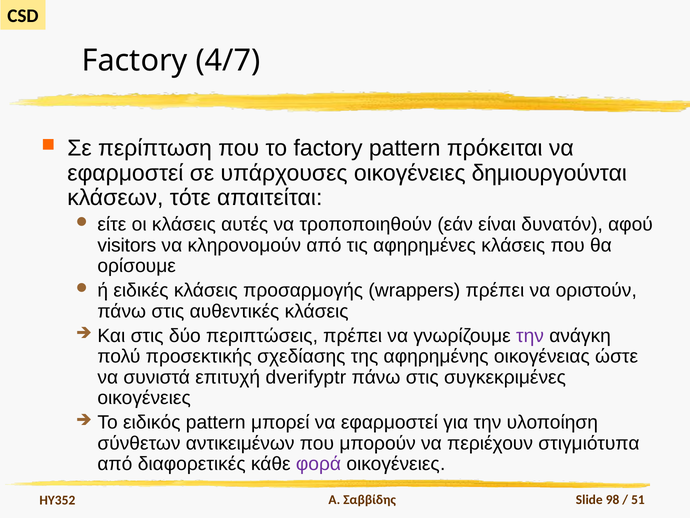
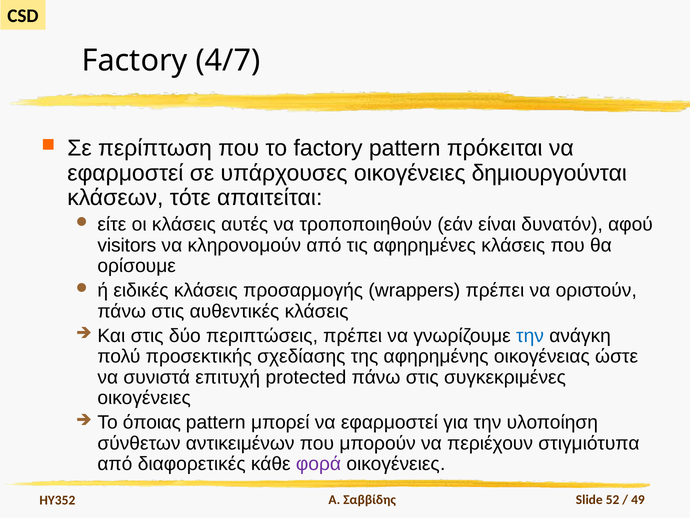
την colour: purple -> blue (530, 335)
dverifyptr: dverifyptr -> protected (306, 377)
ειδικός: ειδικός -> όποιας (152, 422)
98: 98 -> 52 (613, 499)
51: 51 -> 49 (638, 499)
